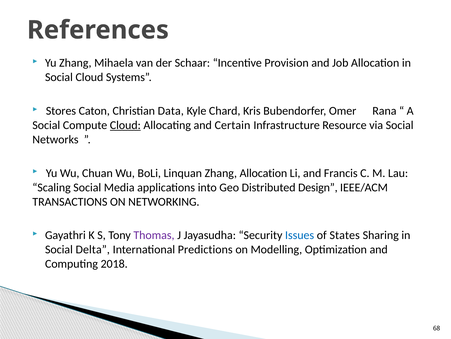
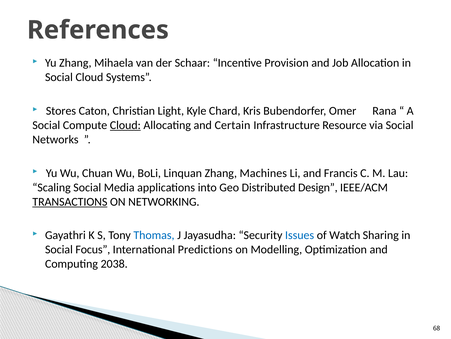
Data: Data -> Light (171, 111)
Zhang Allocation: Allocation -> Machines (263, 173)
TRANSACTIONS underline: none -> present (70, 201)
Thomas colour: purple -> blue (154, 235)
States: States -> Watch (345, 235)
Delta: Delta -> Focus (93, 249)
2018: 2018 -> 2038 (114, 263)
